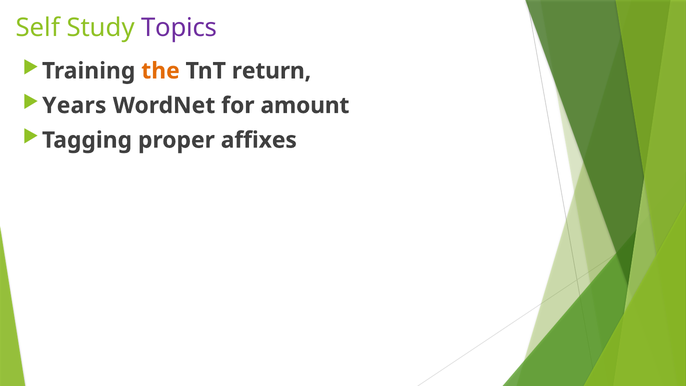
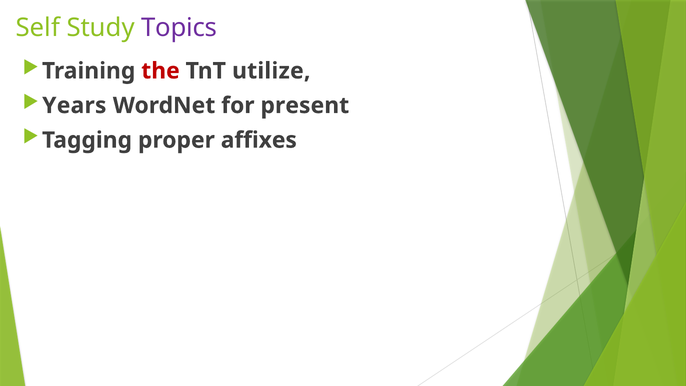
the colour: orange -> red (161, 71)
return: return -> utilize (271, 71)
amount: amount -> present (305, 106)
